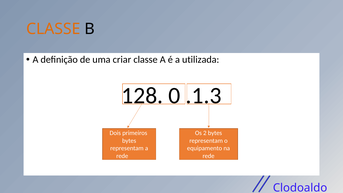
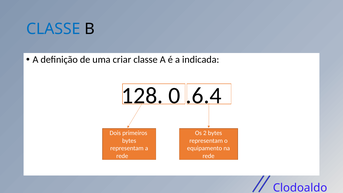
CLASSE colour: orange -> blue (53, 29)
utilizada: utilizada -> indicada (201, 60)
.1.3: .1.3 -> .6.4 (204, 96)
